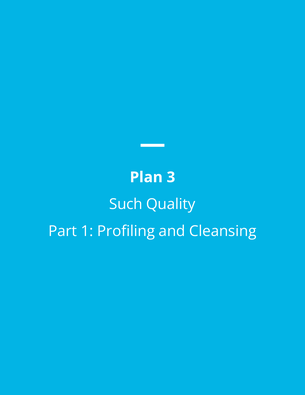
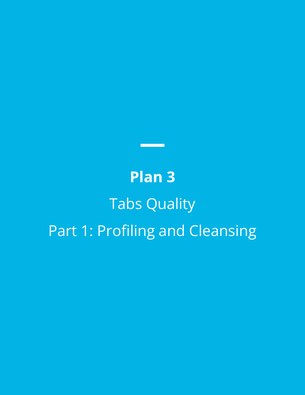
Such: Such -> Tabs (126, 204)
